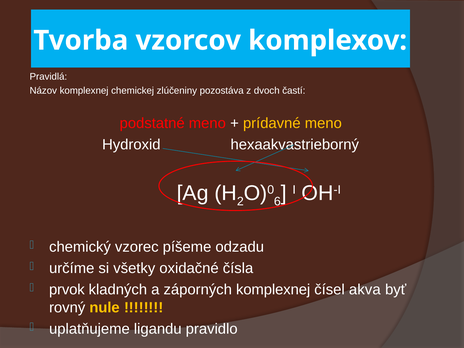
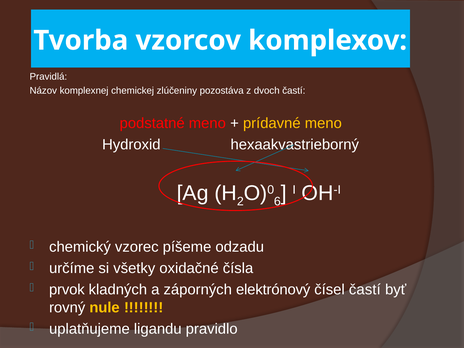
záporných komplexnej: komplexnej -> elektrónový (273, 290)
čísel akva: akva -> častí (365, 290)
